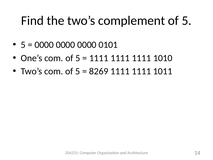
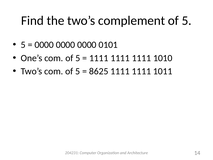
8269: 8269 -> 8625 (99, 71)
